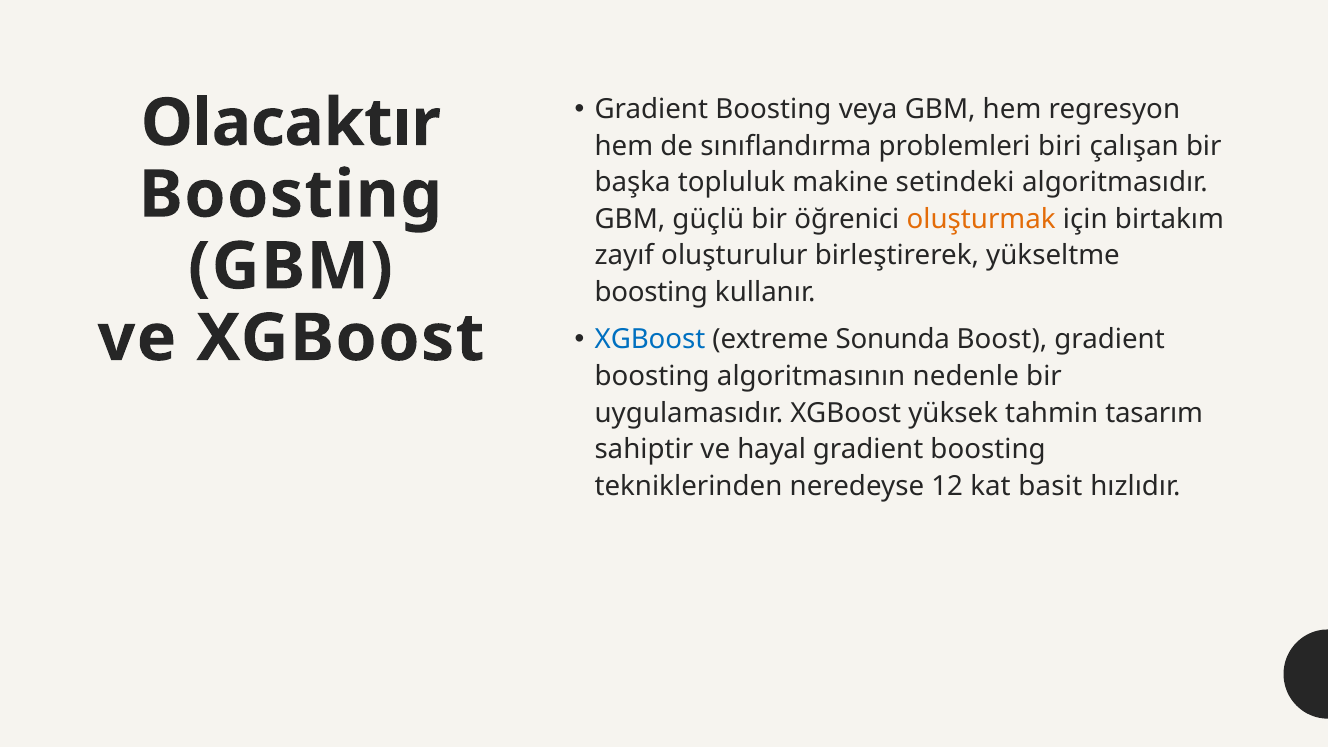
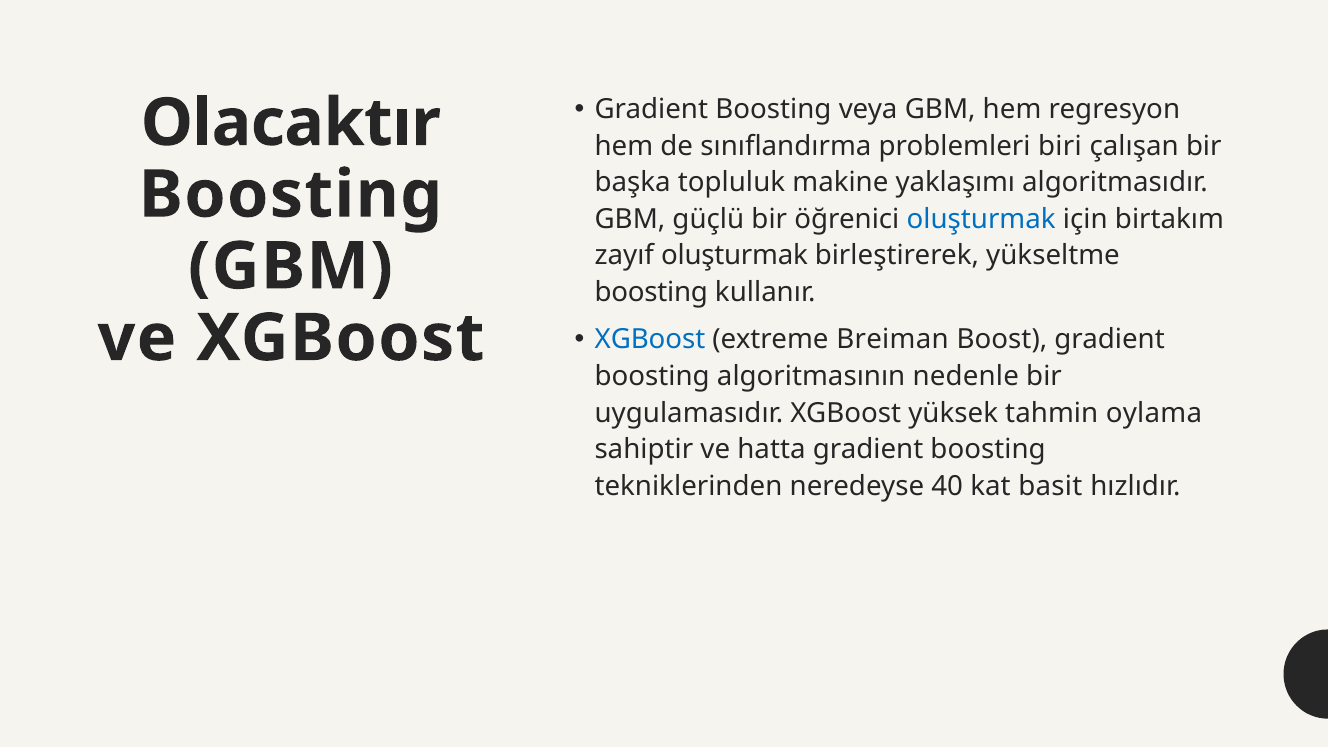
setindeki: setindeki -> yaklaşımı (955, 183)
oluşturmak colour: orange -> blue (981, 219)
zayıf oluşturulur: oluşturulur -> oluşturmak (735, 256)
Sonunda: Sonunda -> Breiman (892, 340)
tasarım: tasarım -> oylama (1154, 413)
hayal: hayal -> hatta (771, 449)
12: 12 -> 40 (947, 486)
